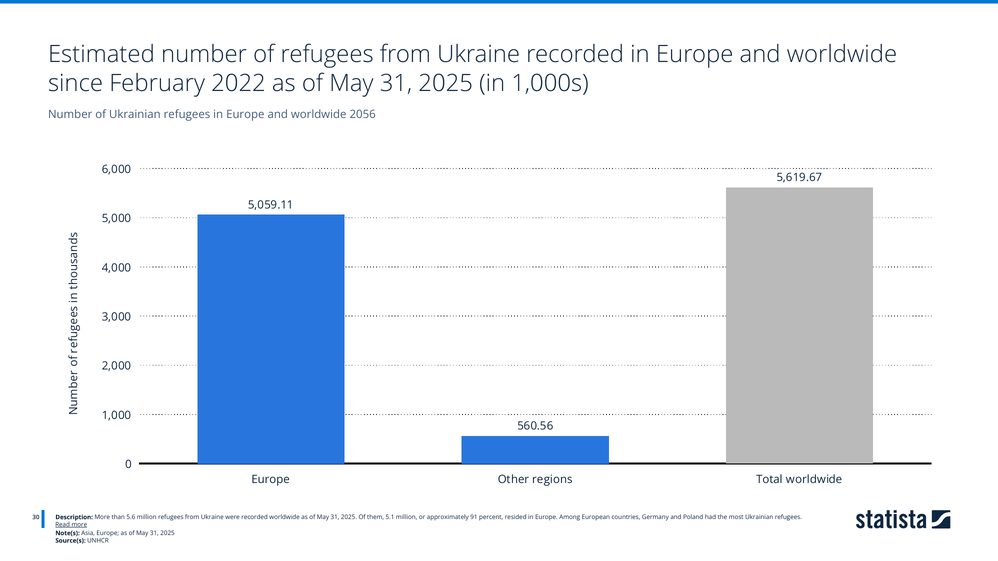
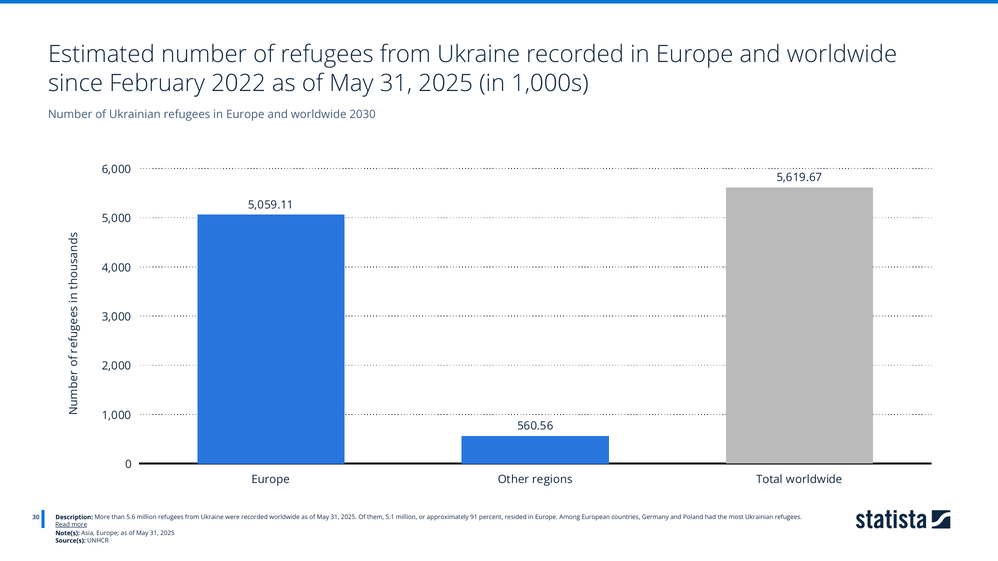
2056: 2056 -> 2030 (363, 115)
